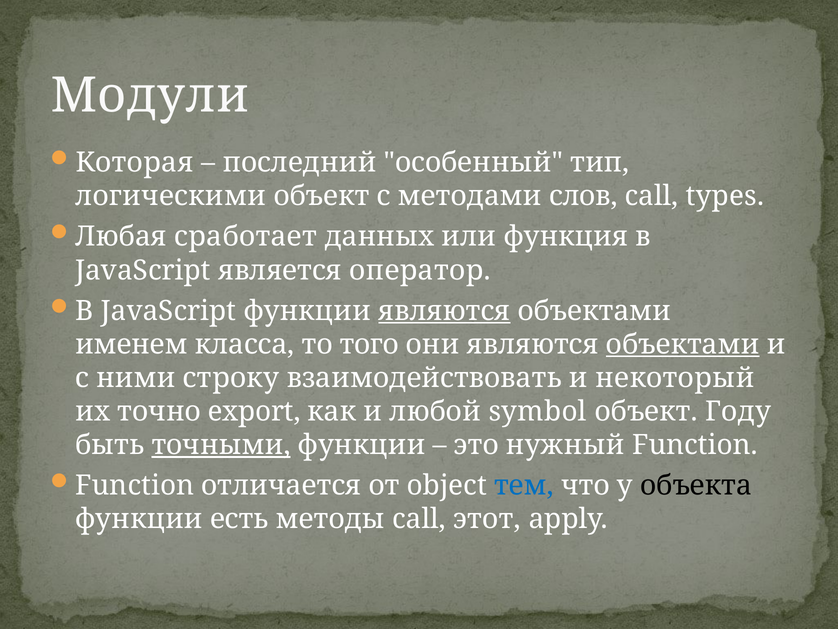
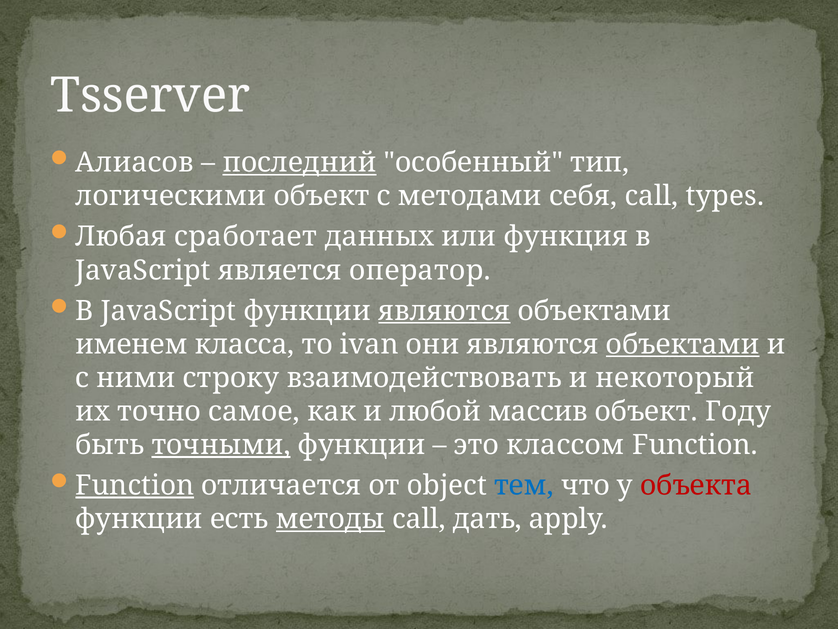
Модули: Модули -> Tsserver (150, 96)
Которая: Которая -> Алиасов (135, 163)
последний underline: none -> present (300, 163)
слов: слов -> себя (583, 196)
того: того -> ivan (369, 344)
export: export -> самое (254, 411)
symbol: symbol -> массив (538, 411)
нужный: нужный -> классом (565, 445)
Function underline: none -> present (135, 485)
объекта colour: black -> red (696, 485)
методы underline: none -> present (330, 519)
этот: этот -> дать (487, 519)
